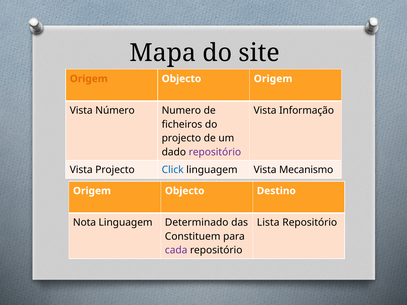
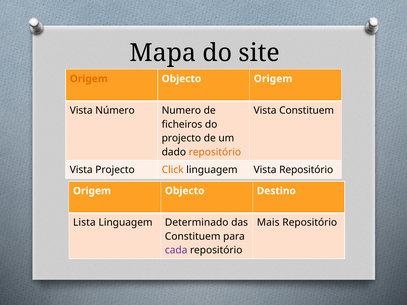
Vista Informação: Informação -> Constituem (307, 111)
repositório colour: purple -> orange (215, 152)
Click colour: blue -> orange (173, 170)
Vista Mecanismo: Mecanismo -> Repositório (306, 170)
Nota: Nota -> Lista (84, 223)
Lista: Lista -> Mais (268, 223)
